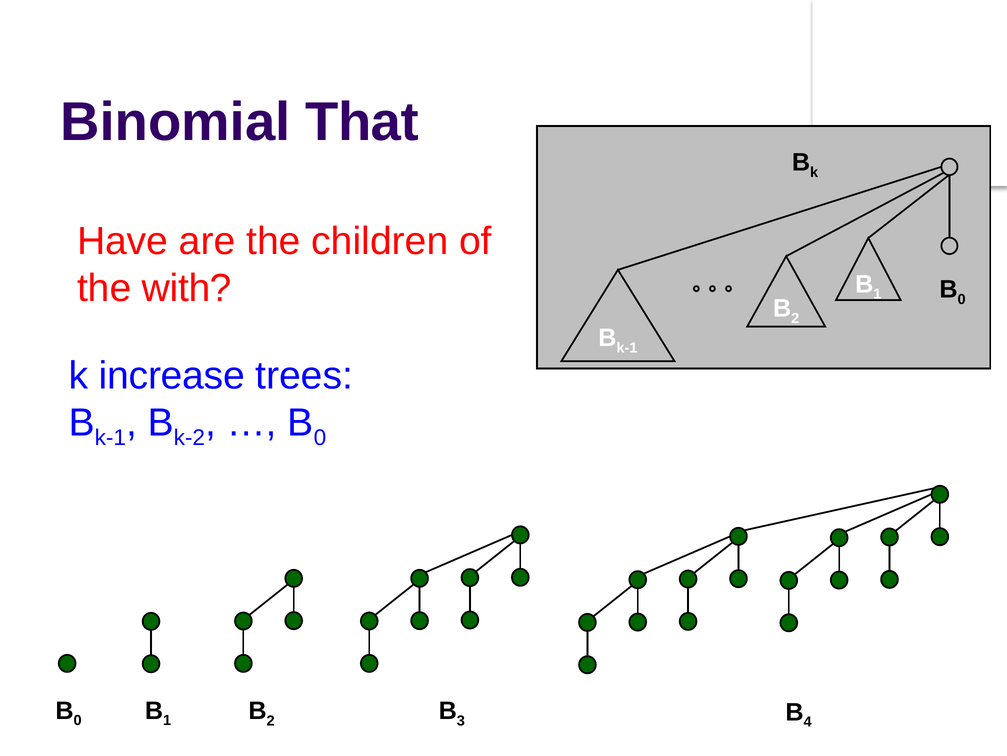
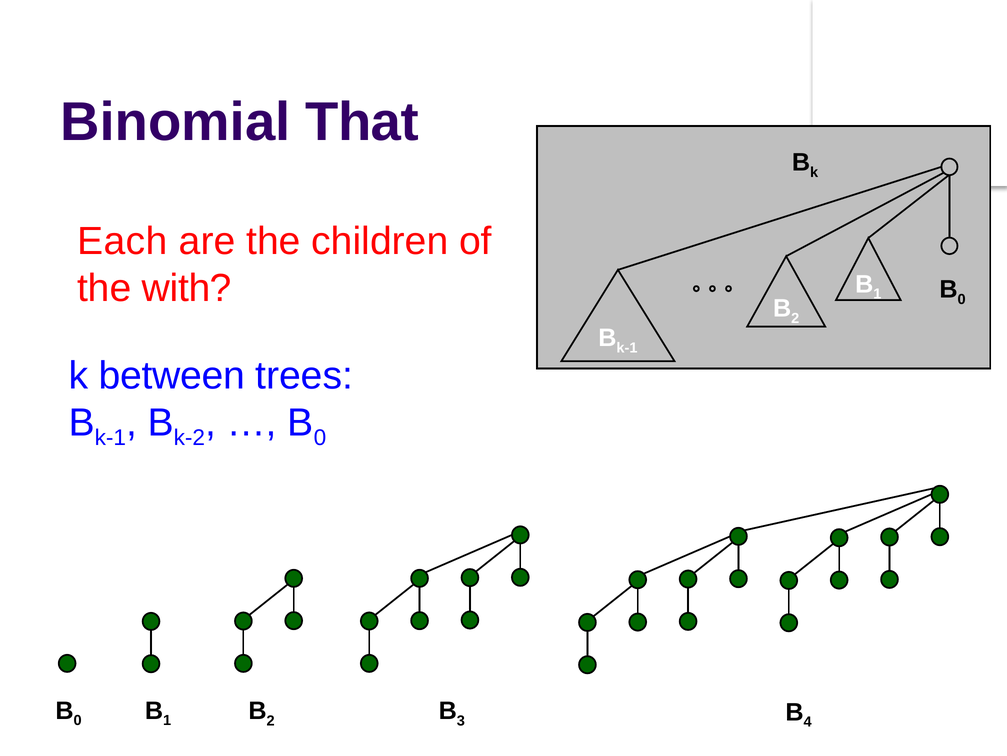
Have: Have -> Each (122, 241)
increase: increase -> between (172, 375)
